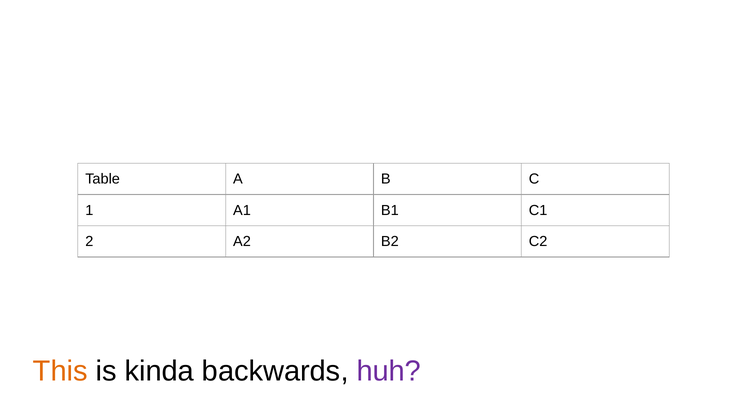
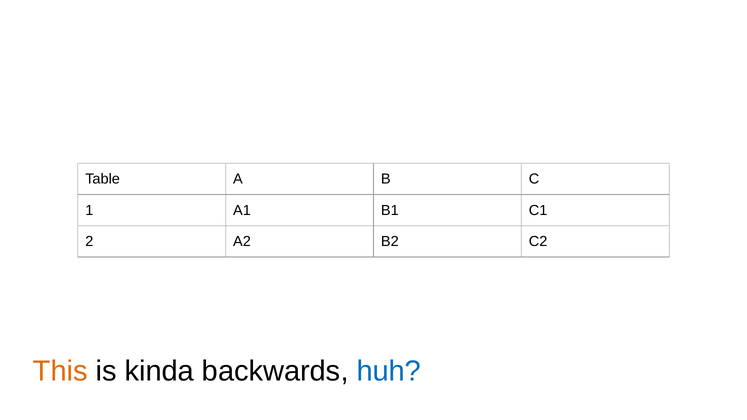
huh colour: purple -> blue (389, 371)
